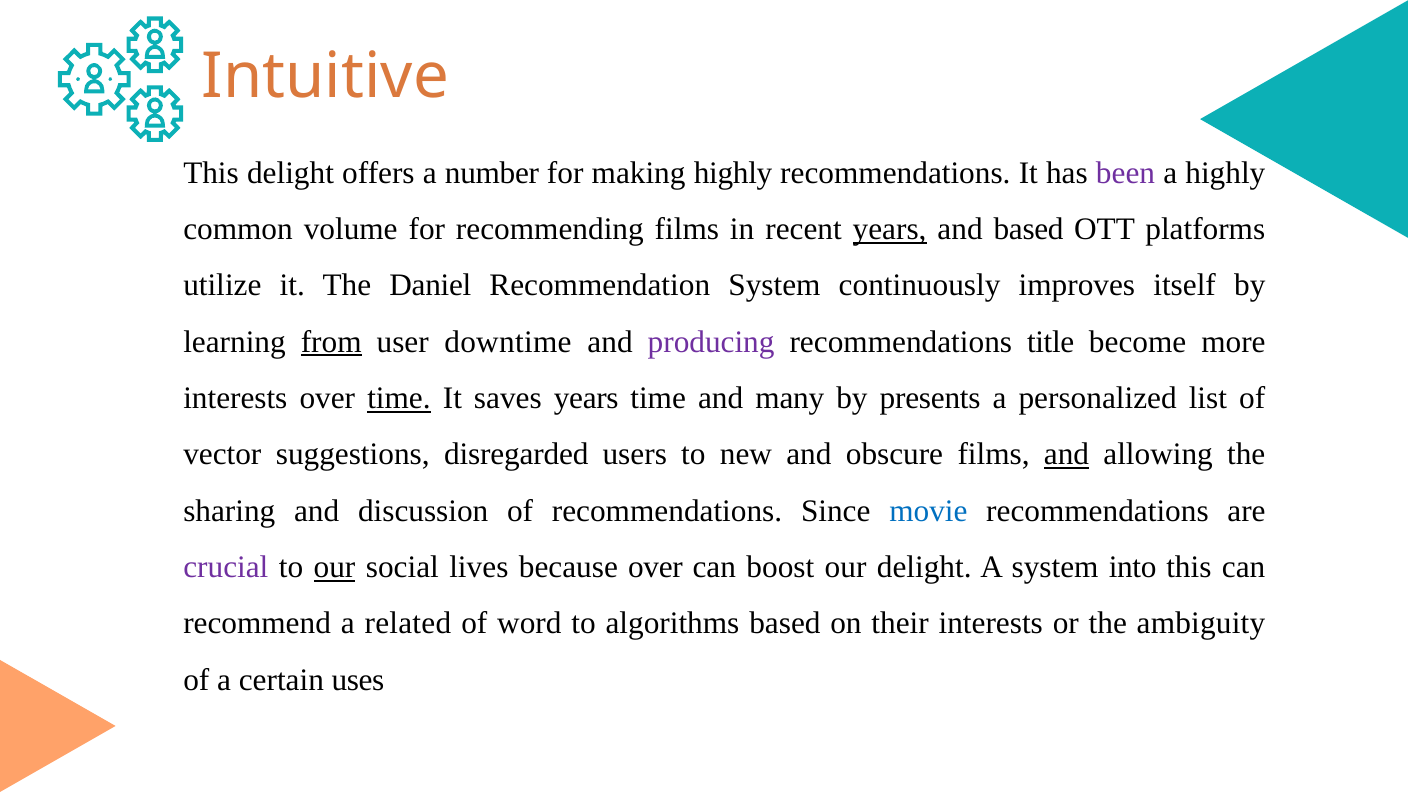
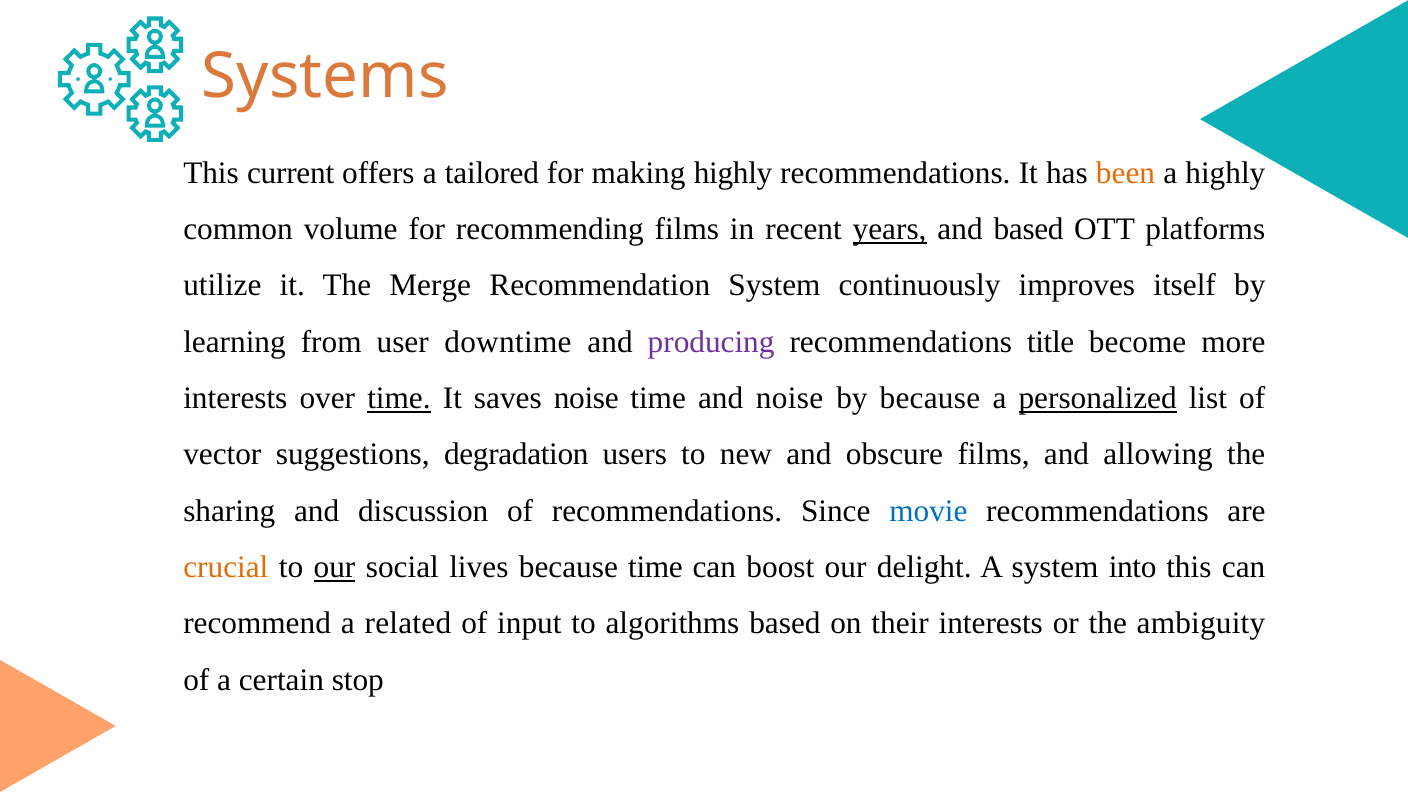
Intuitive: Intuitive -> Systems (325, 77)
This delight: delight -> current (291, 173)
number: number -> tailored (492, 173)
been colour: purple -> orange (1125, 173)
Daniel: Daniel -> Merge (430, 286)
from underline: present -> none (331, 342)
saves years: years -> noise (586, 398)
and many: many -> noise (790, 398)
by presents: presents -> because (930, 398)
personalized underline: none -> present (1098, 398)
disregarded: disregarded -> degradation (516, 454)
and underline: present -> none (1066, 454)
crucial colour: purple -> orange (226, 567)
because over: over -> time (655, 567)
word: word -> input (529, 623)
uses: uses -> stop (358, 680)
